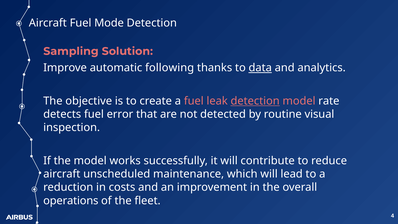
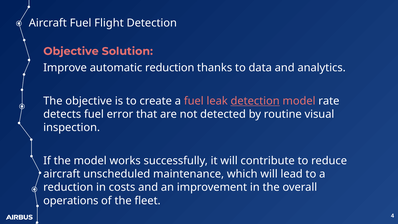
Mode: Mode -> Flight (109, 23)
Sampling: Sampling -> Objective (71, 51)
automatic following: following -> reduction (170, 68)
data underline: present -> none (260, 68)
